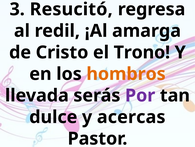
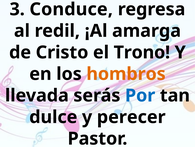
Resucitó: Resucitó -> Conduce (71, 9)
Por colour: purple -> blue (140, 95)
acercas: acercas -> perecer (131, 117)
